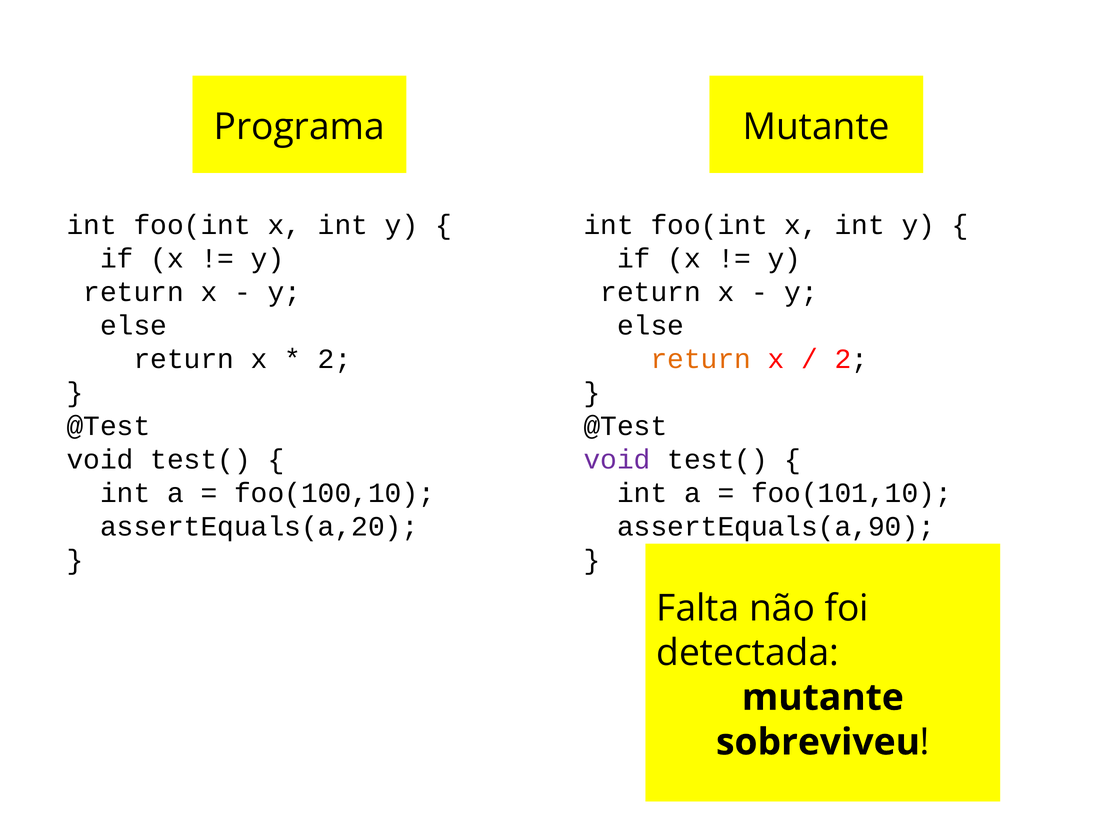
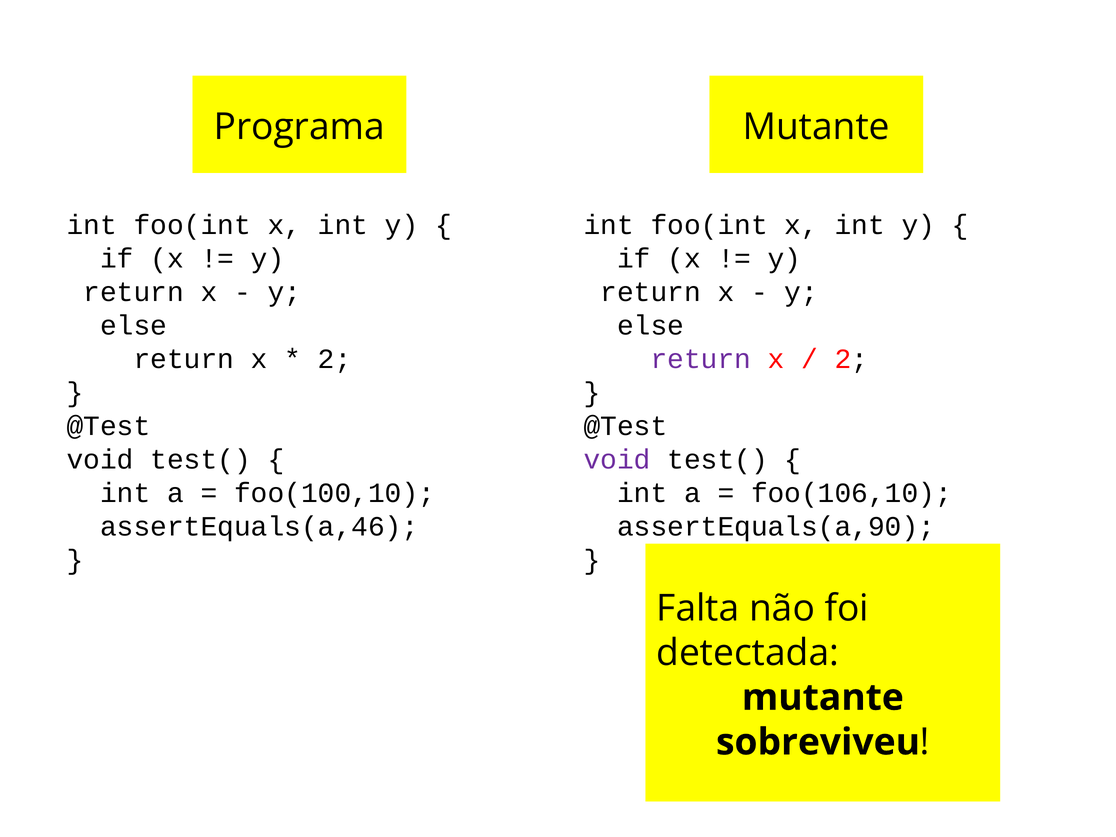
return colour: orange -> purple (701, 359)
foo(101,10: foo(101,10 -> foo(106,10 (851, 493)
assertEquals(a,20: assertEquals(a,20 -> assertEquals(a,46 (259, 526)
